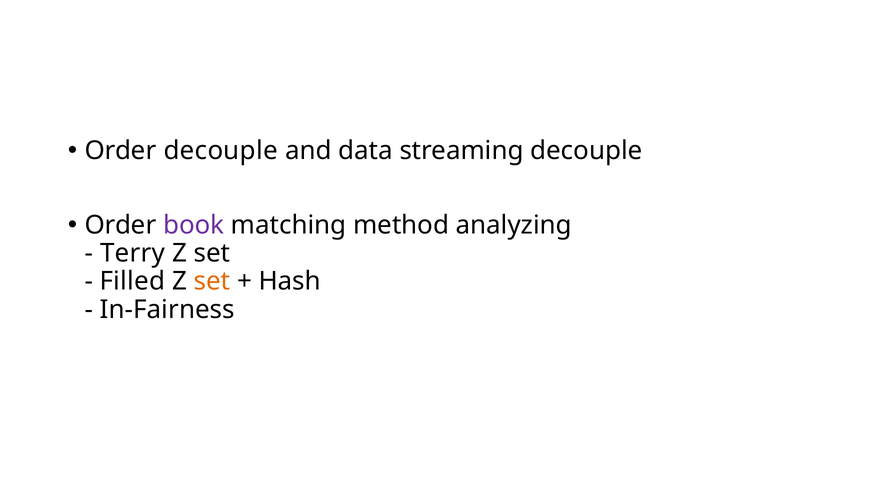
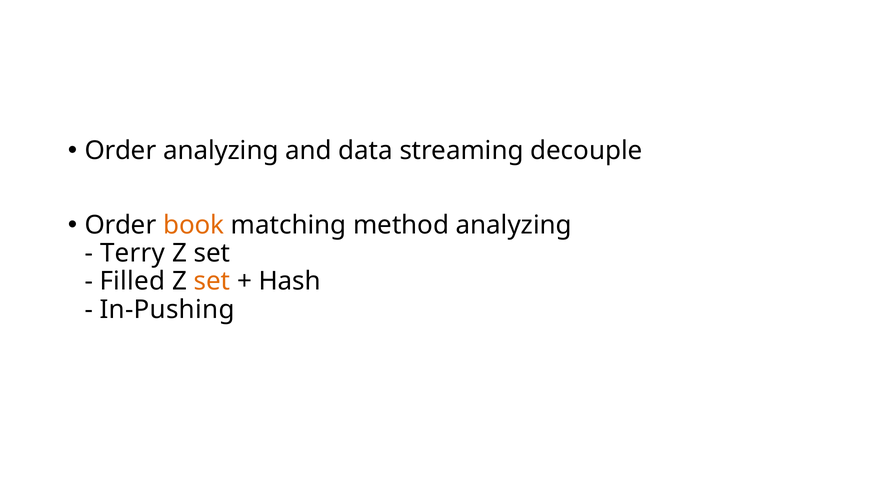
Order decouple: decouple -> analyzing (221, 151)
book colour: purple -> orange (194, 225)
In-Fairness: In-Fairness -> In-Pushing (167, 310)
